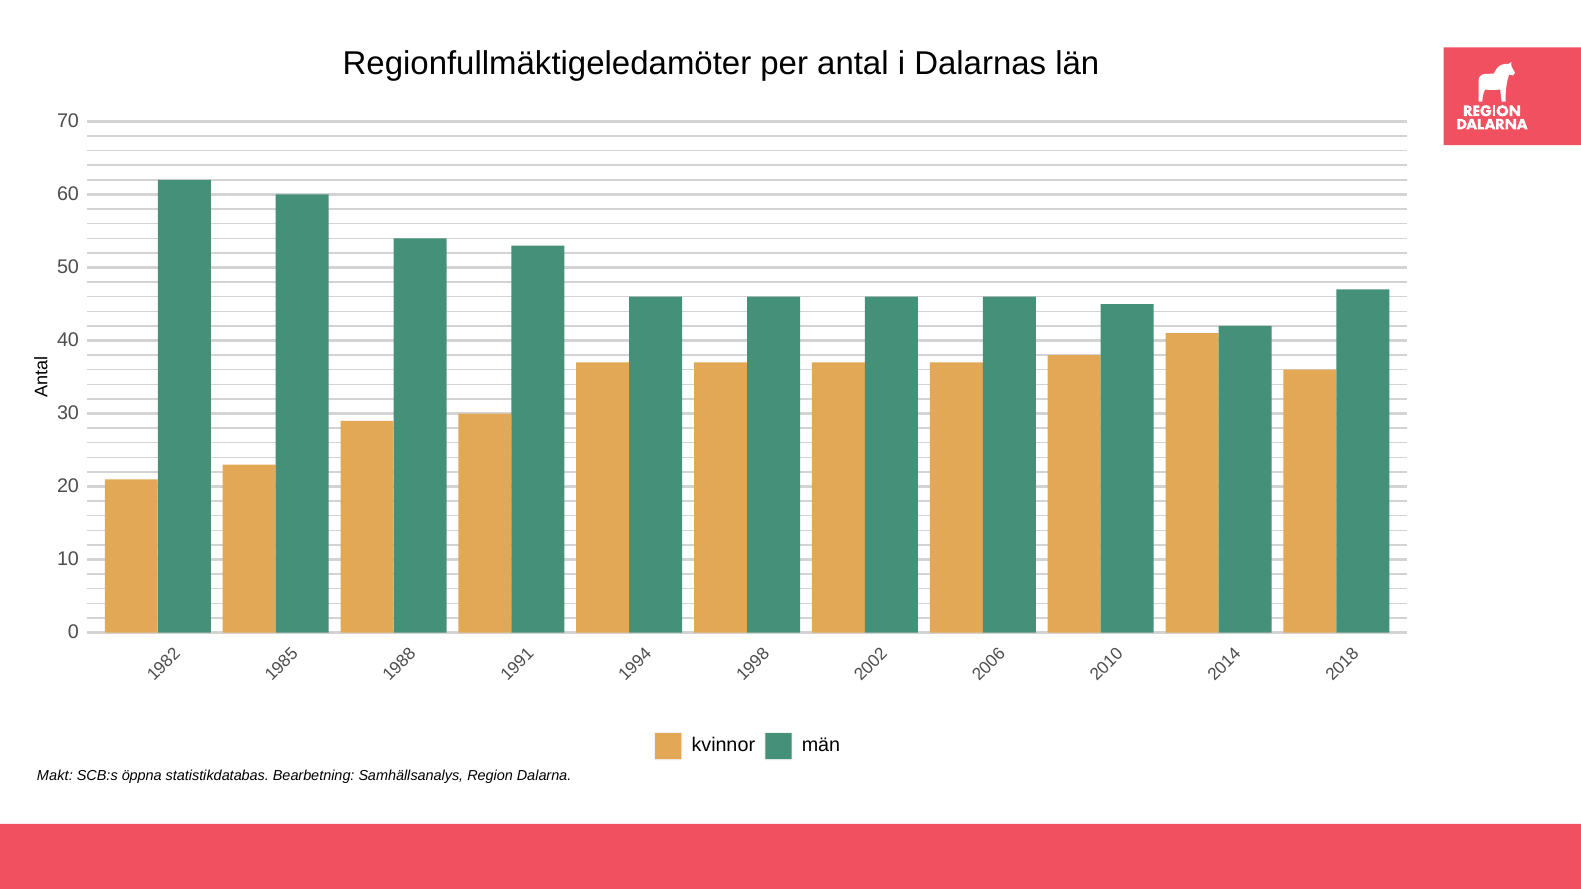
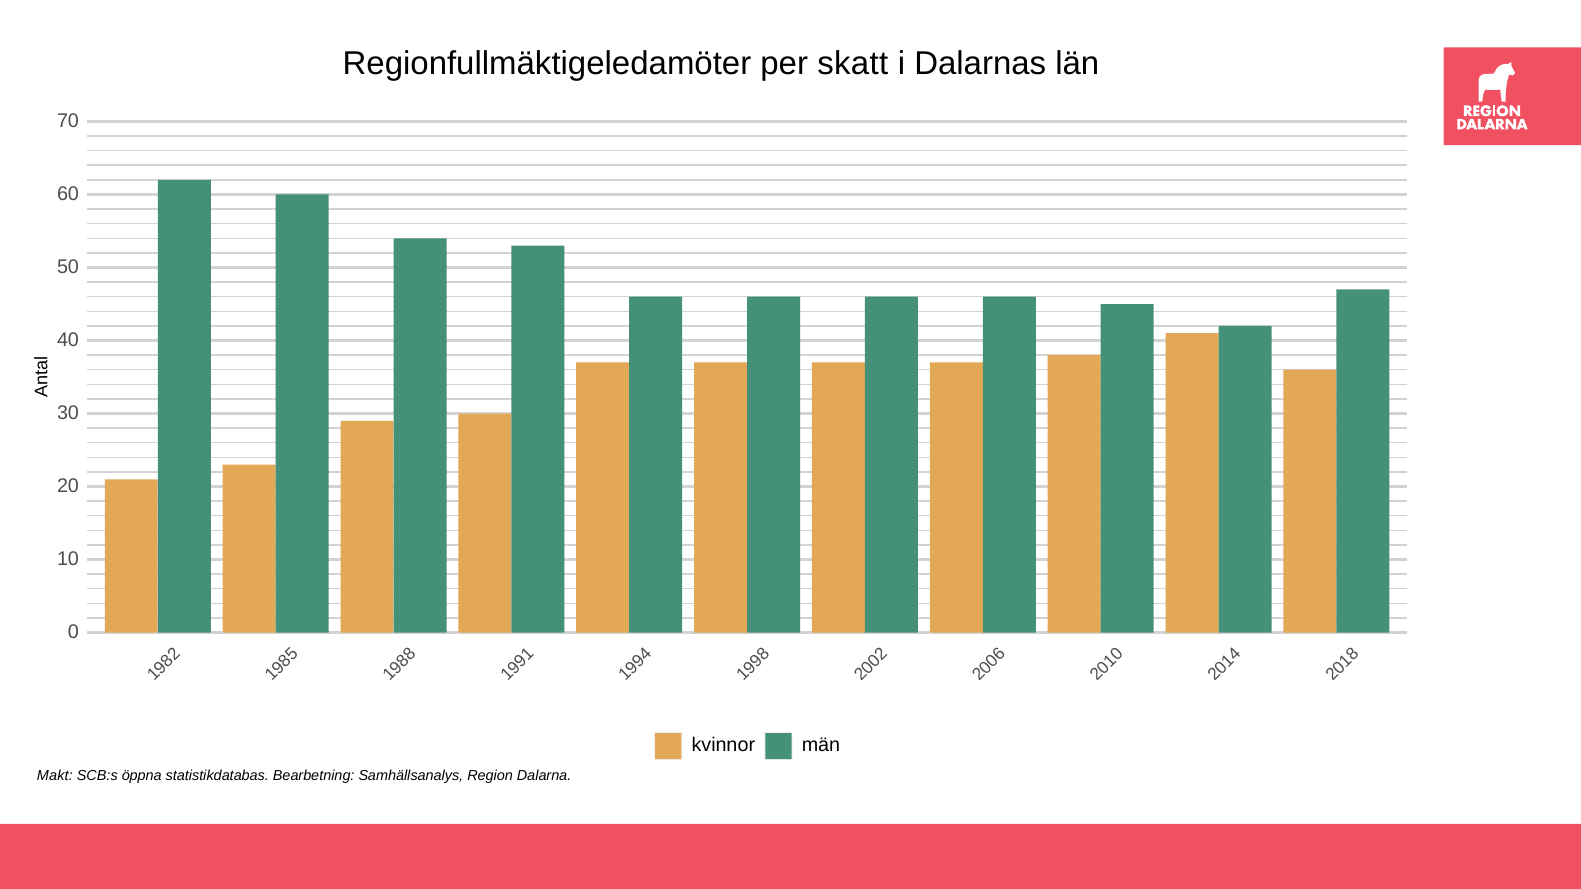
antal: antal -> skatt (853, 63)
